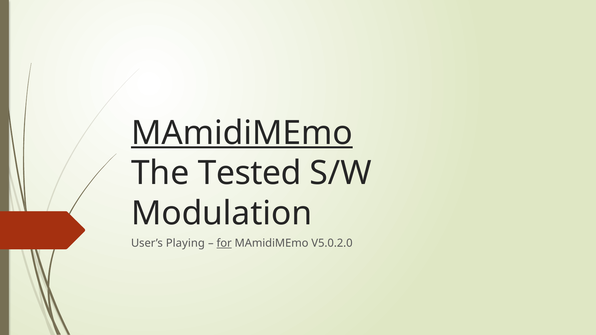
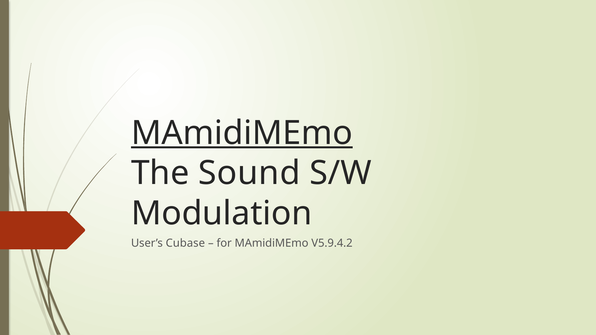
Tested: Tested -> Sound (249, 173)
Playing: Playing -> Cubase (185, 243)
for underline: present -> none (224, 243)
V5.0.2.0: V5.0.2.0 -> V5.9.4.2 (332, 243)
